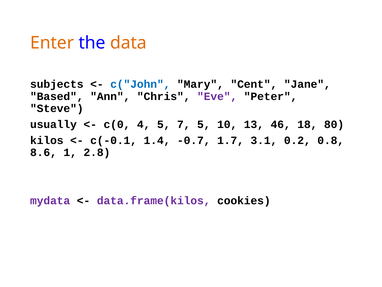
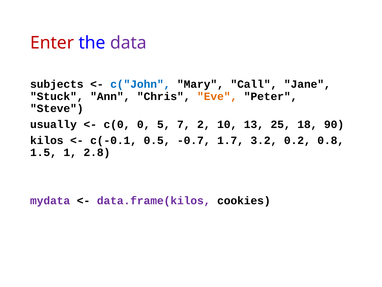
Enter colour: orange -> red (52, 43)
data colour: orange -> purple (128, 43)
Cent: Cent -> Call (254, 84)
Based: Based -> Stuck (57, 96)
Eve colour: purple -> orange (217, 96)
4: 4 -> 0 (144, 124)
7 5: 5 -> 2 (204, 124)
46: 46 -> 25 (281, 124)
80: 80 -> 90 (334, 124)
1.4: 1.4 -> 0.5 (157, 140)
3.1: 3.1 -> 3.2 (264, 140)
8.6: 8.6 -> 1.5 (43, 152)
